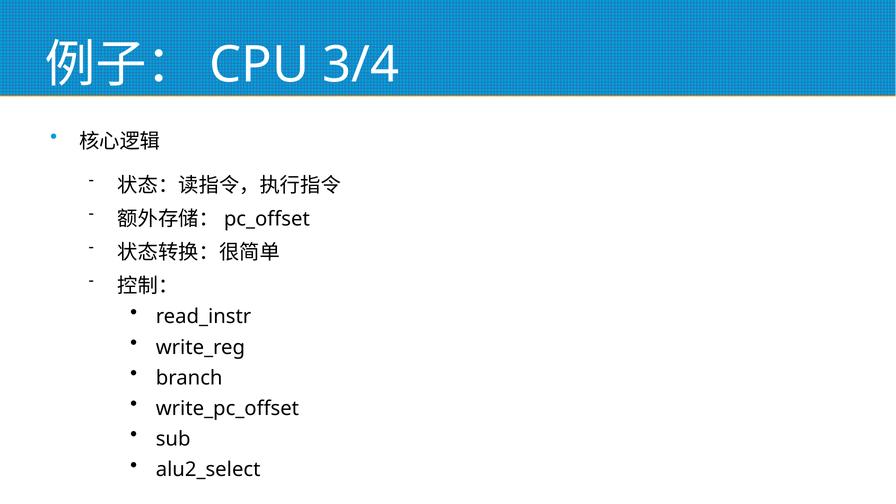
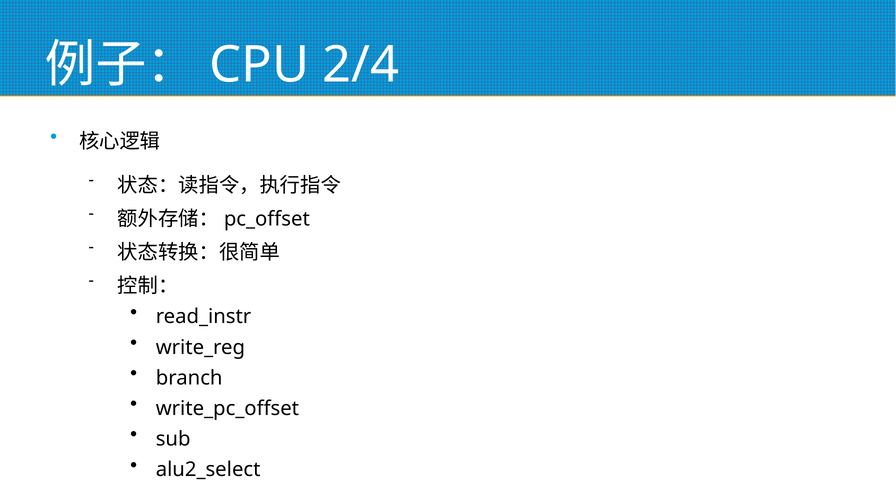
3/4: 3/4 -> 2/4 (361, 65)
